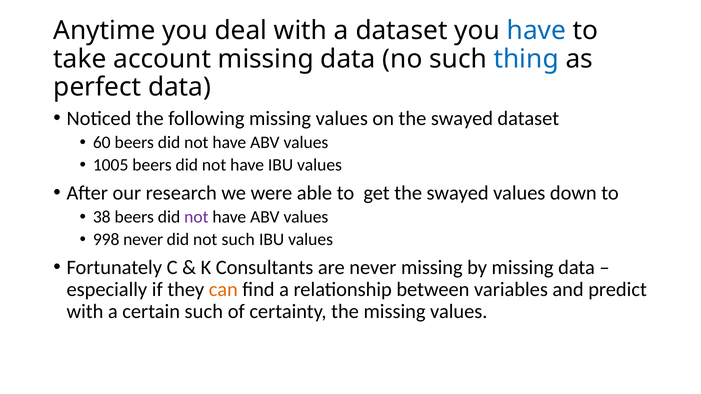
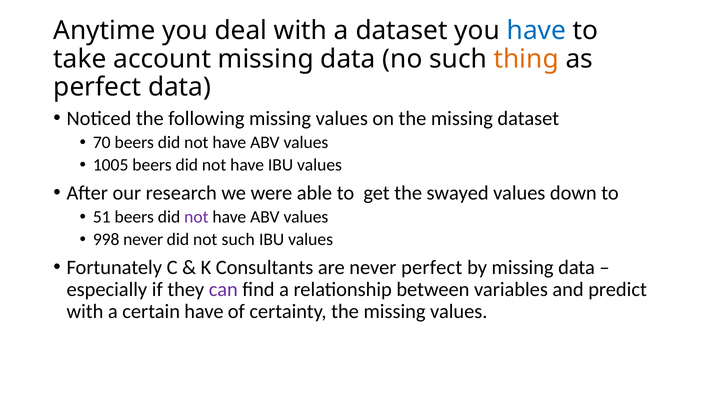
thing colour: blue -> orange (526, 59)
on the swayed: swayed -> missing (462, 119)
60: 60 -> 70 (102, 143)
38: 38 -> 51 (102, 217)
never missing: missing -> perfect (432, 268)
can colour: orange -> purple (223, 290)
certain such: such -> have (204, 312)
